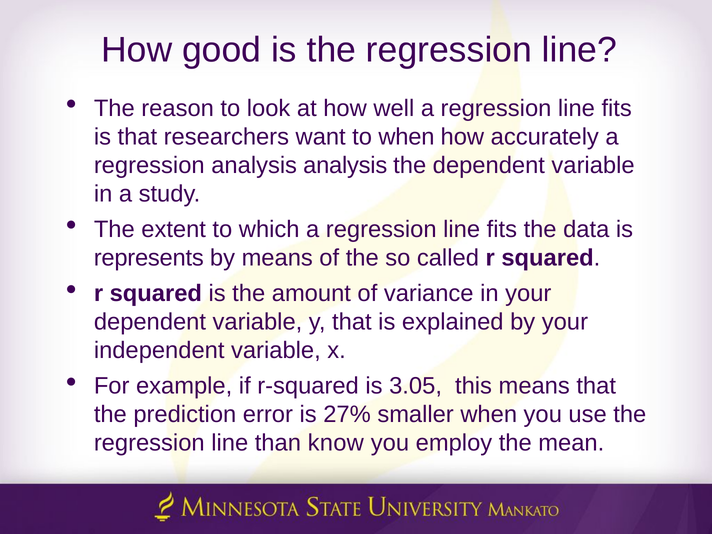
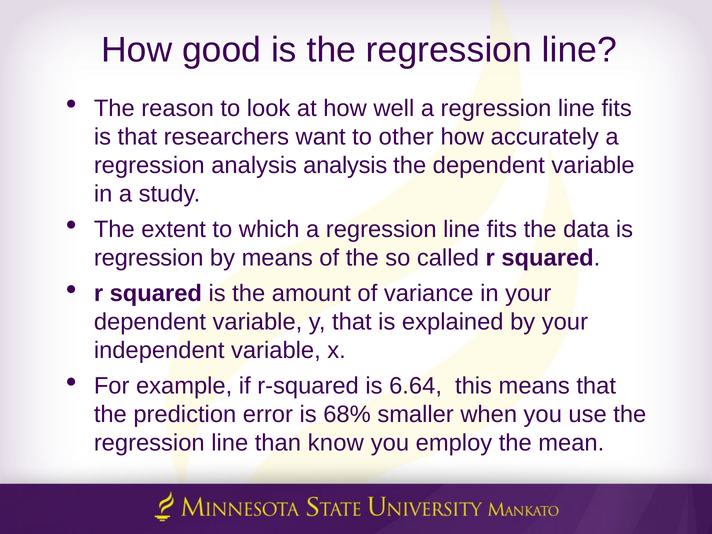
to when: when -> other (406, 137)
represents: represents -> regression (149, 258)
3.05: 3.05 -> 6.64 (416, 386)
27%: 27% -> 68% (347, 415)
